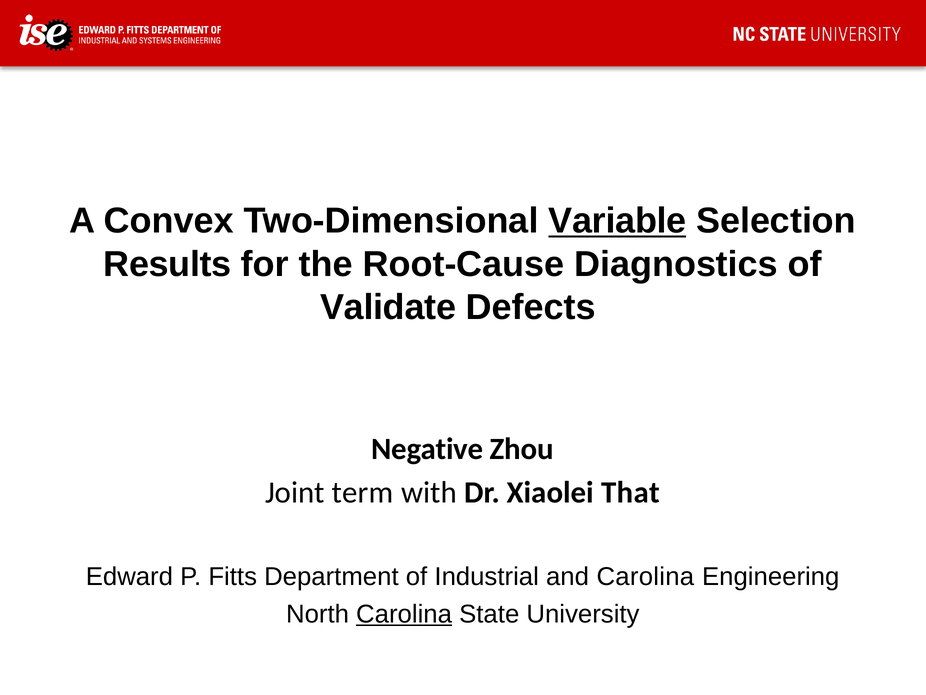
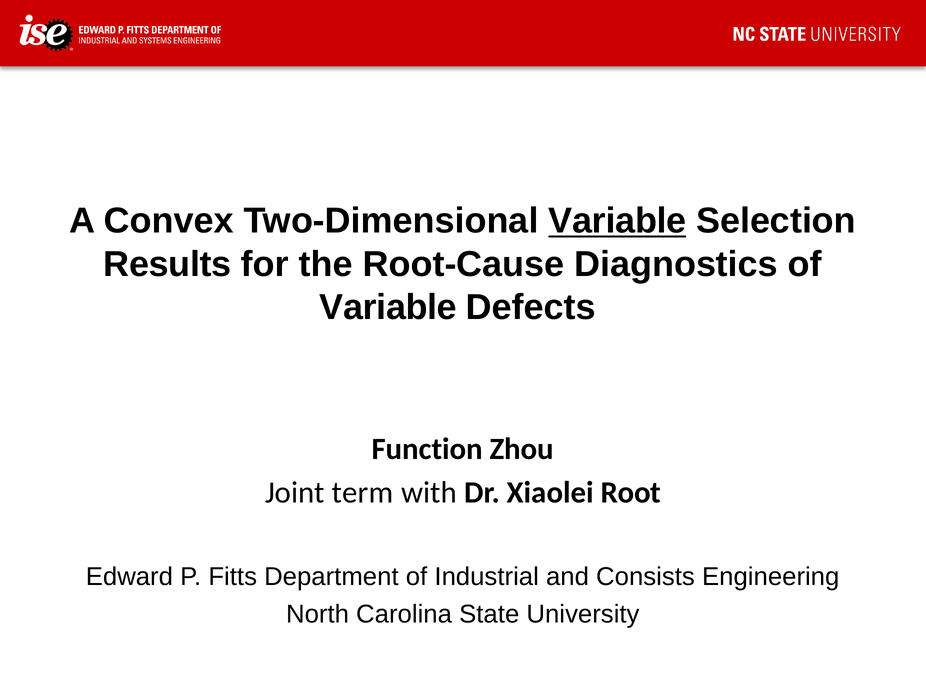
Validate: Validate -> Variable (388, 307)
Negative: Negative -> Function (427, 449)
That: That -> Root (631, 492)
and Carolina: Carolina -> Consists (645, 576)
Carolina underline: present -> none (404, 614)
